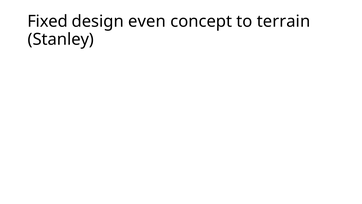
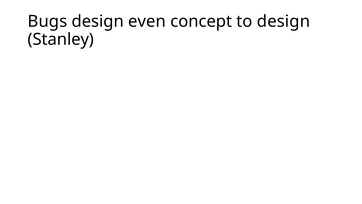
Fixed: Fixed -> Bugs (47, 21)
to terrain: terrain -> design (284, 21)
